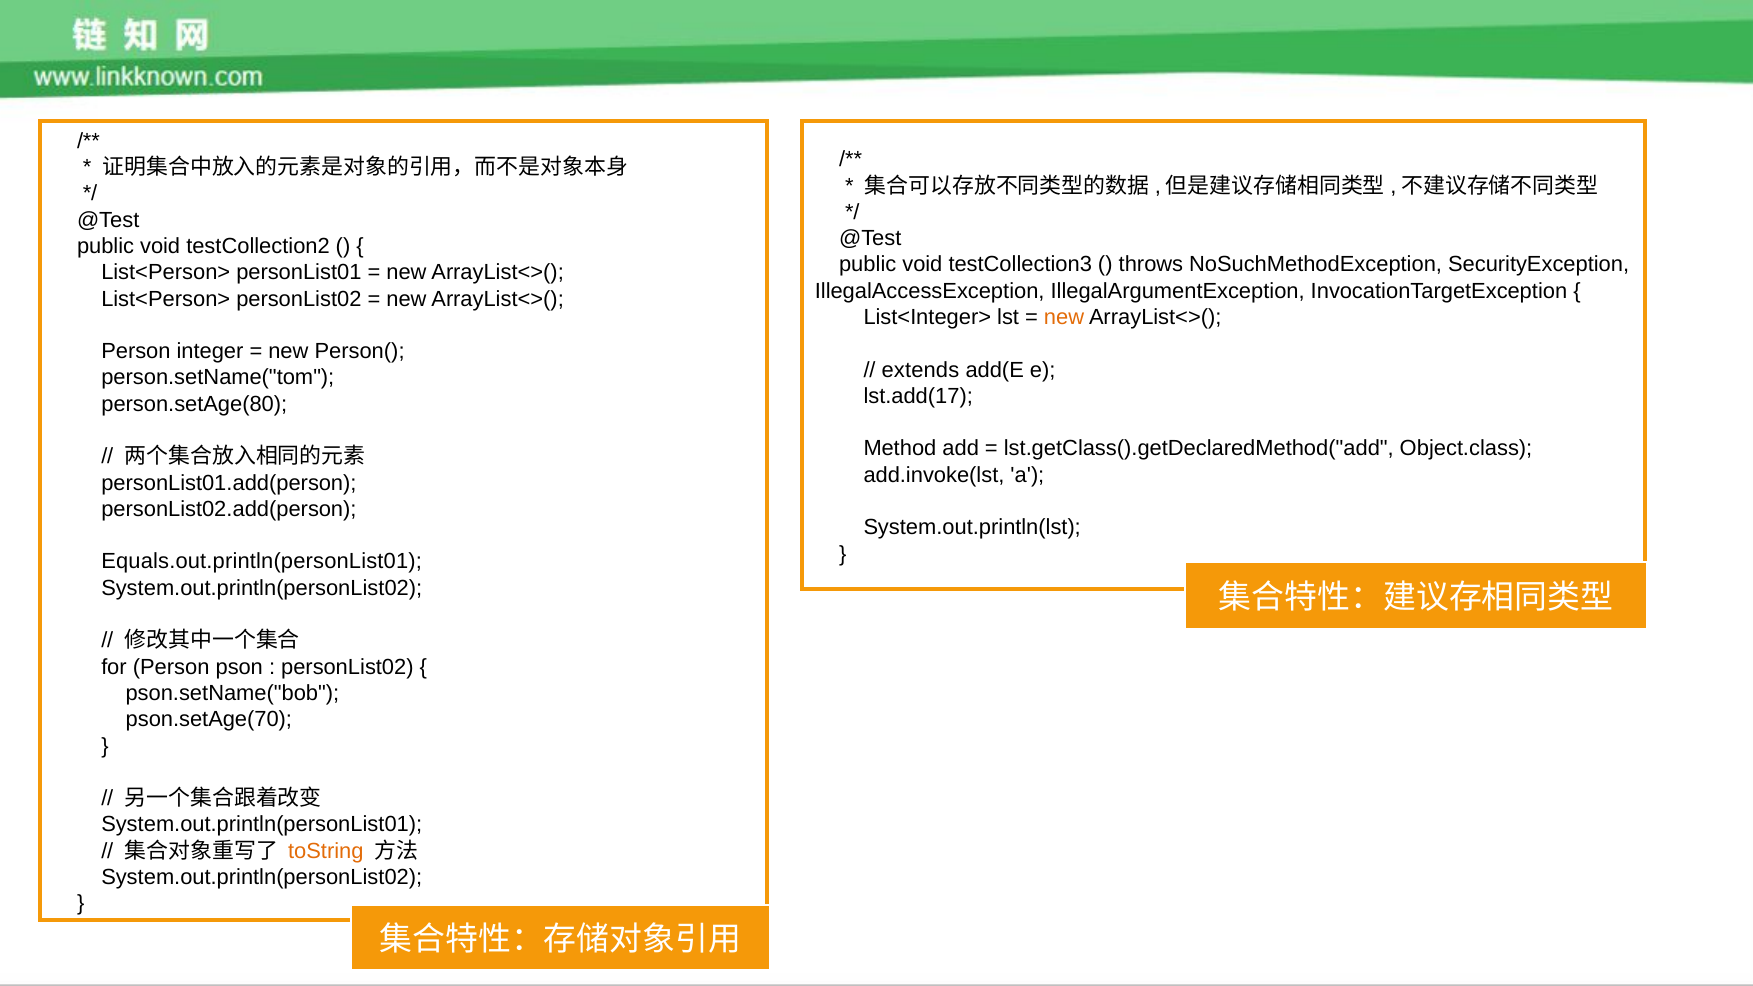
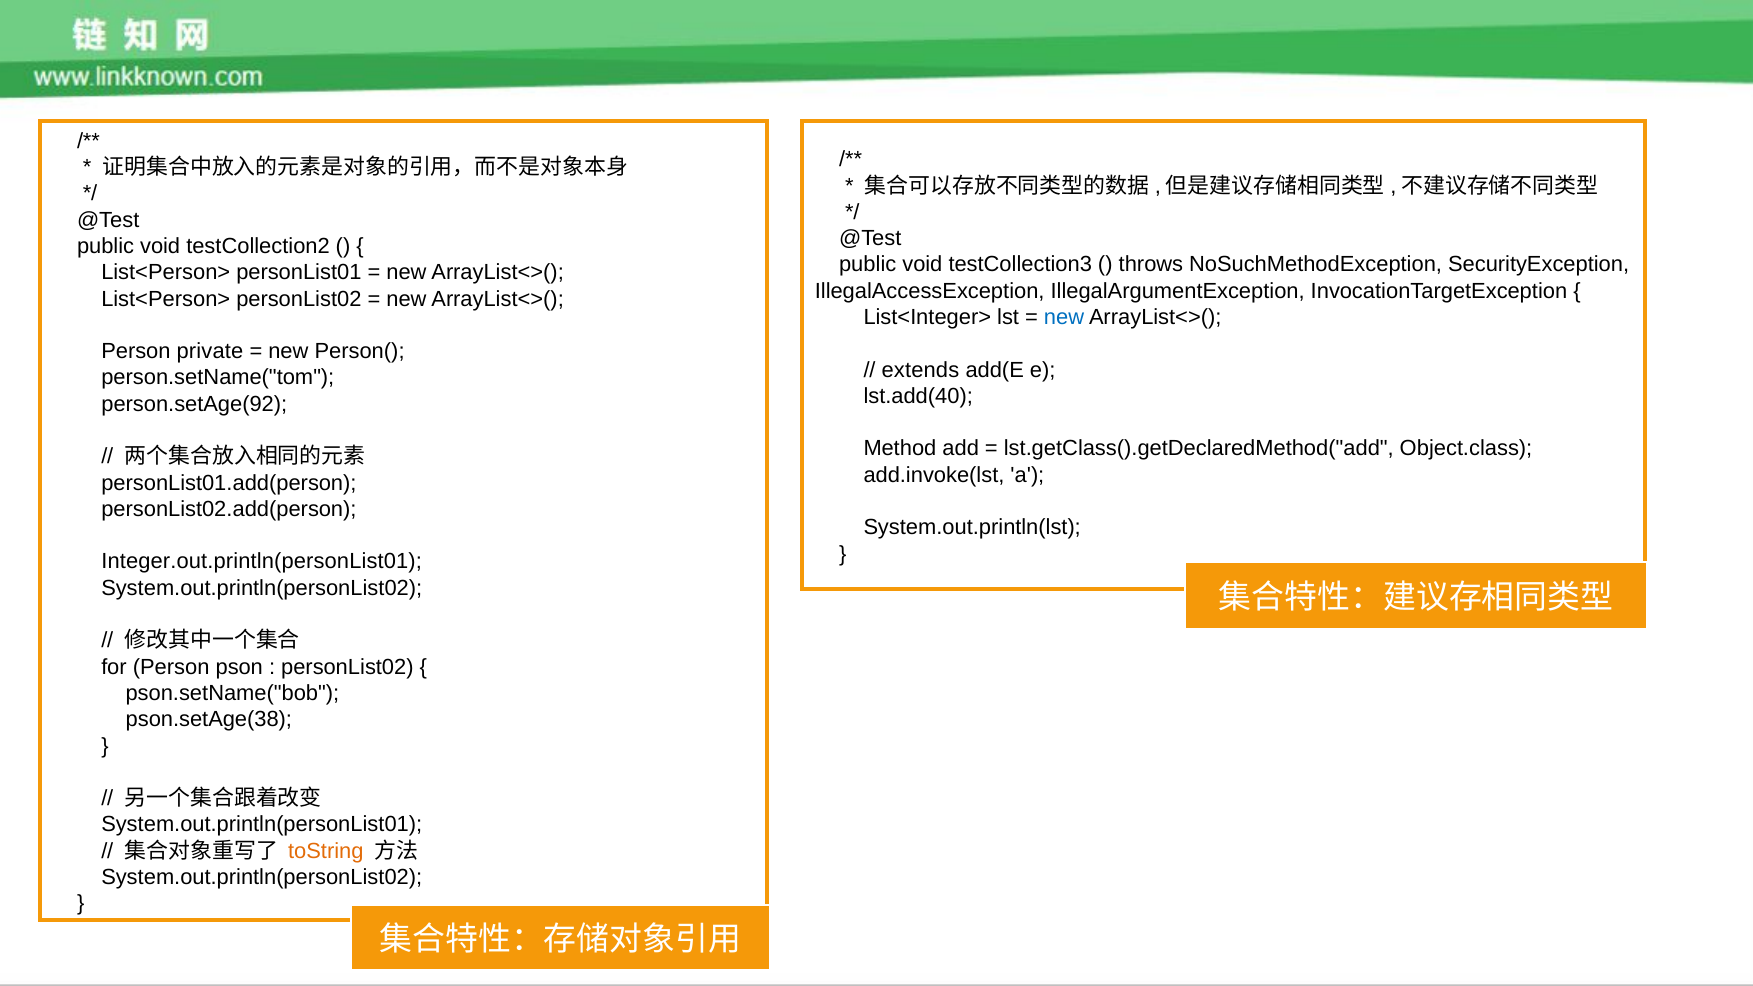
new colour: orange -> blue (1064, 317)
integer: integer -> private (210, 351)
lst.add(17: lst.add(17 -> lst.add(40 (918, 396)
person.setAge(80: person.setAge(80 -> person.setAge(92 (194, 404)
Equals.out.println(personList01: Equals.out.println(personList01 -> Integer.out.println(personList01 (262, 562)
pson.setAge(70: pson.setAge(70 -> pson.setAge(38 (209, 720)
